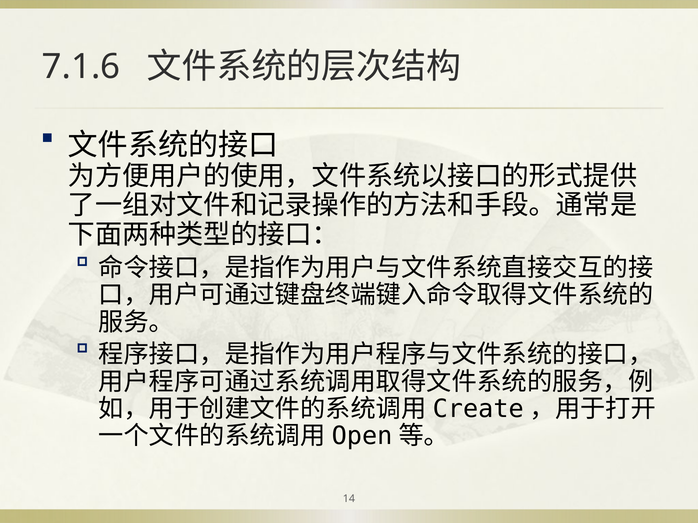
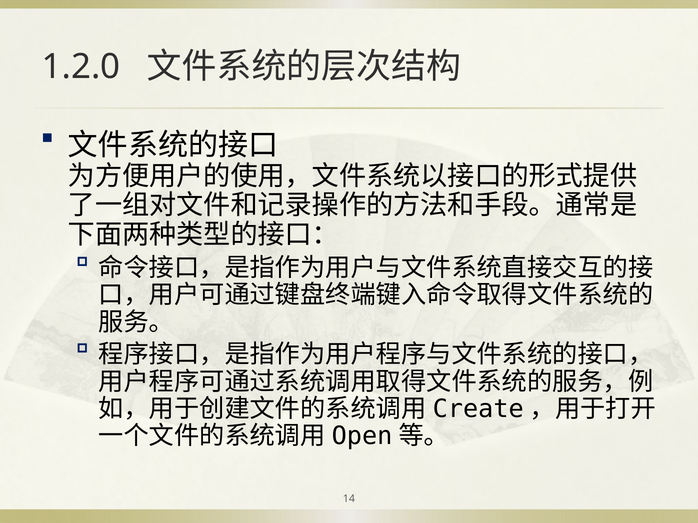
7.1.6: 7.1.6 -> 1.2.0 (81, 67)
